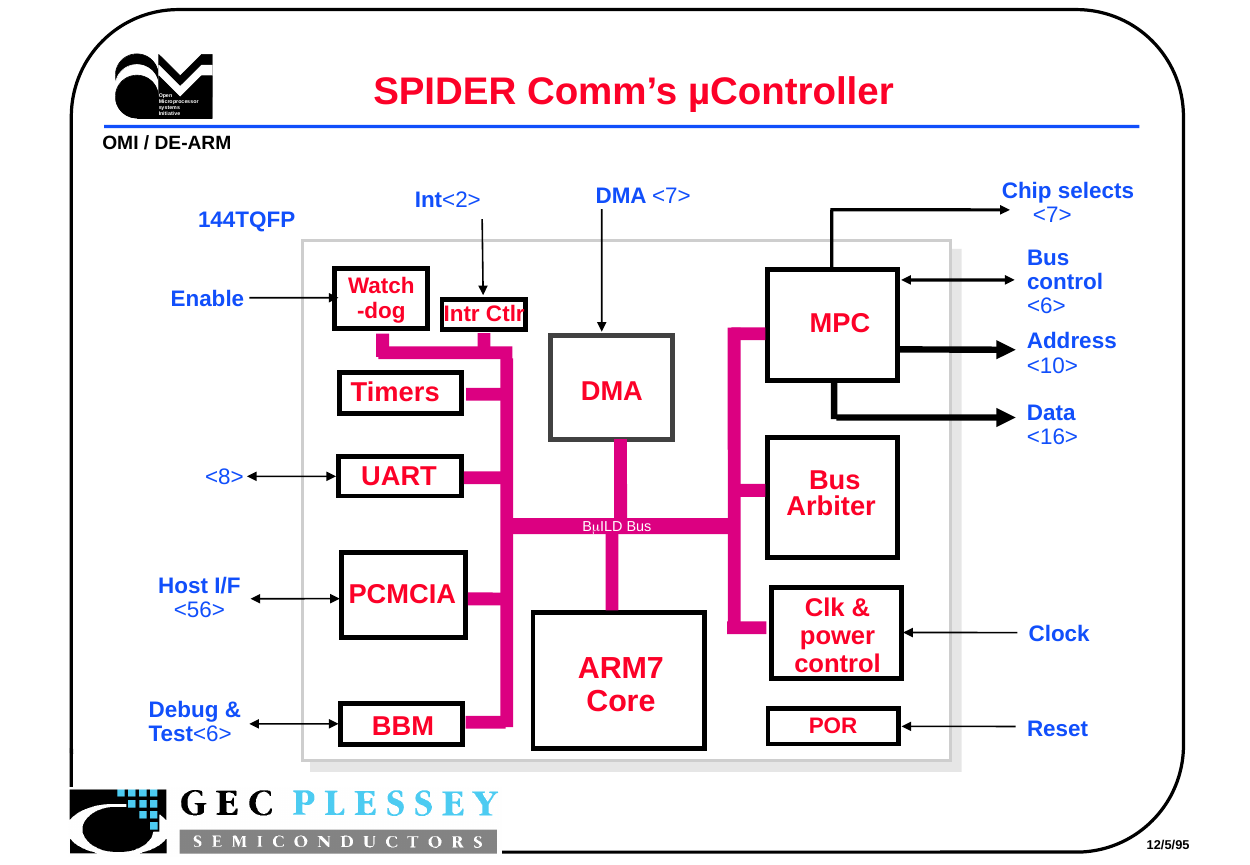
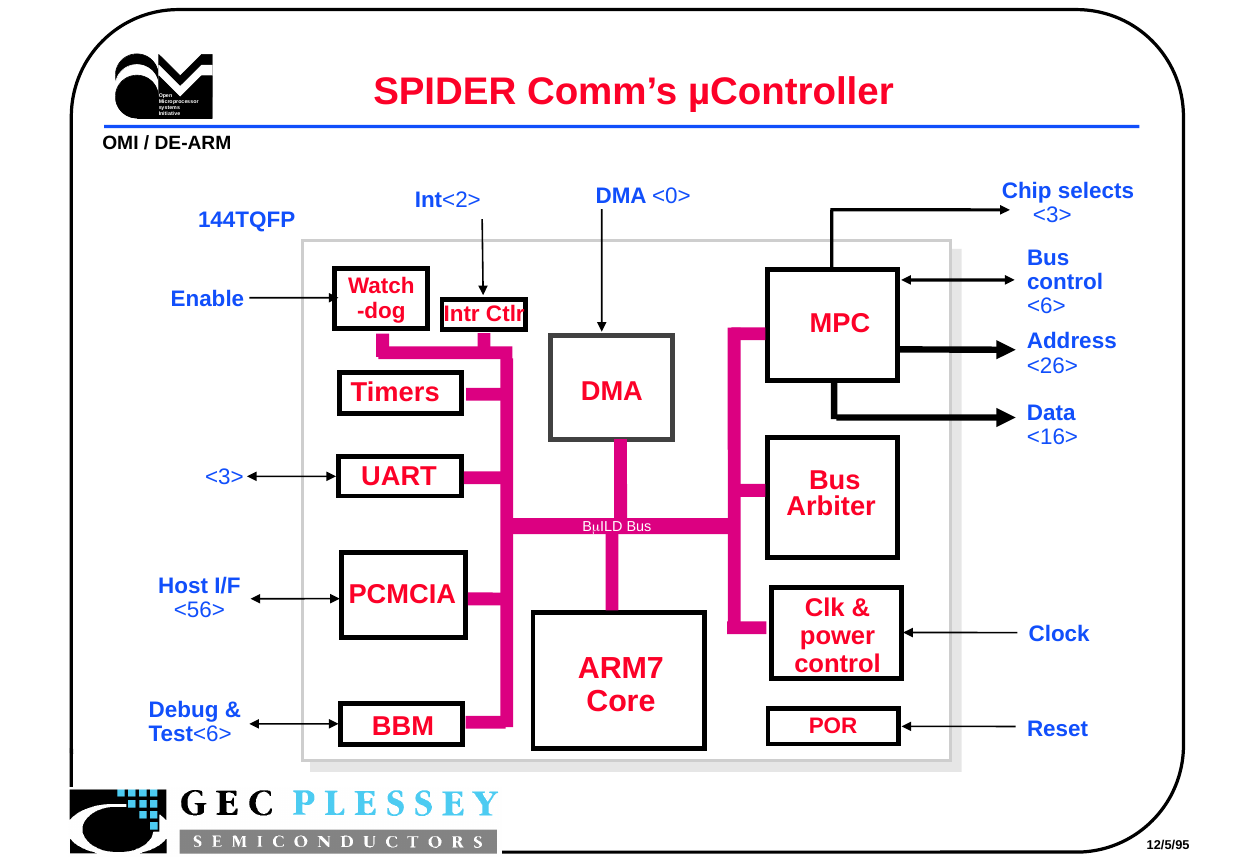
DMA <7>: <7> -> <0> (671, 196)
<7>: <7> -> <3> (1052, 216)
<10>: <10> -> <26> (1052, 366)
<8>: <8> -> <3> (224, 478)
